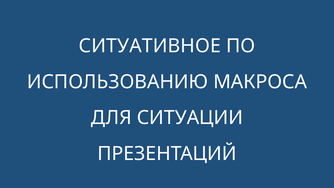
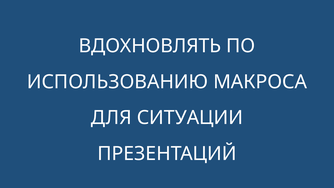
СИТУАТИВНОЕ: СИТУАТИВНОЕ -> ВДОХНОВЛЯТЬ (150, 46)
